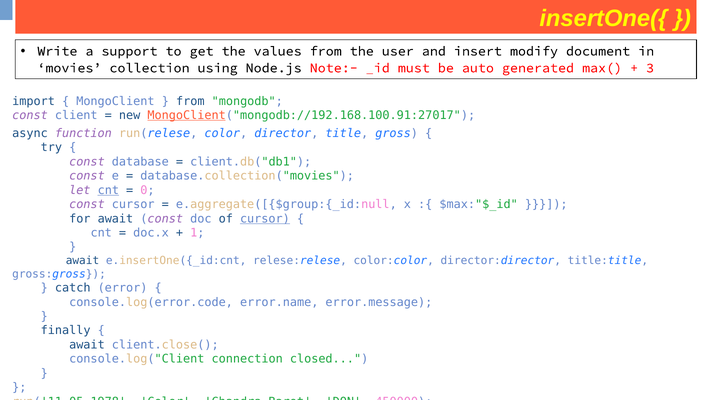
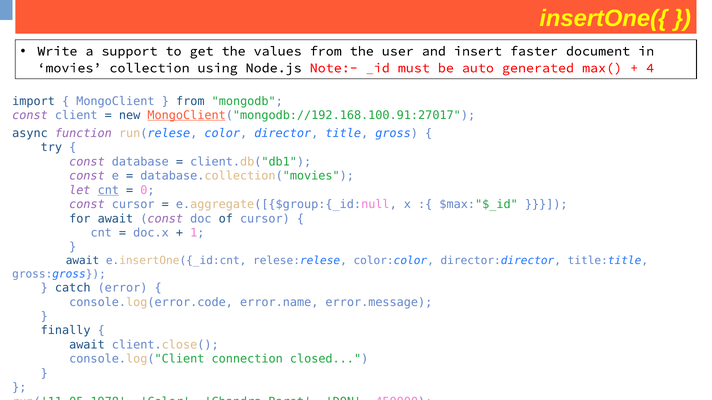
modify: modify -> faster (534, 51)
3: 3 -> 4 (650, 68)
cursor underline: present -> none (265, 219)
